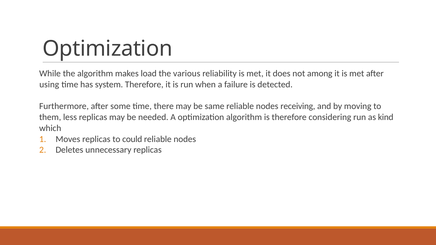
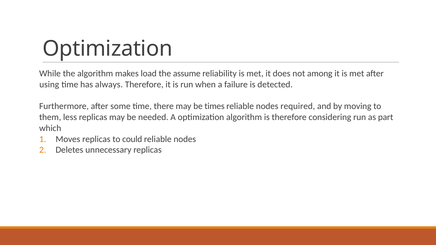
various: various -> assume (187, 74)
system: system -> always (109, 85)
same: same -> times (215, 106)
receiving: receiving -> required (298, 106)
kind: kind -> part (386, 117)
